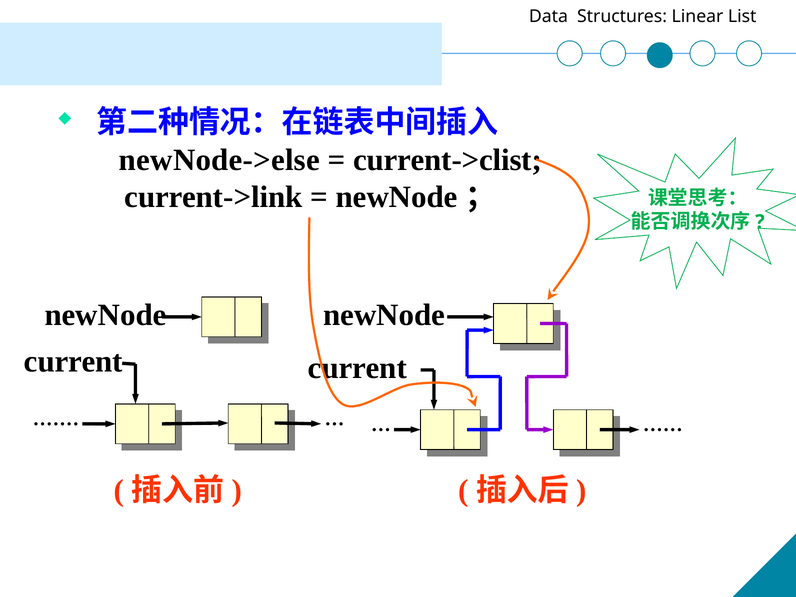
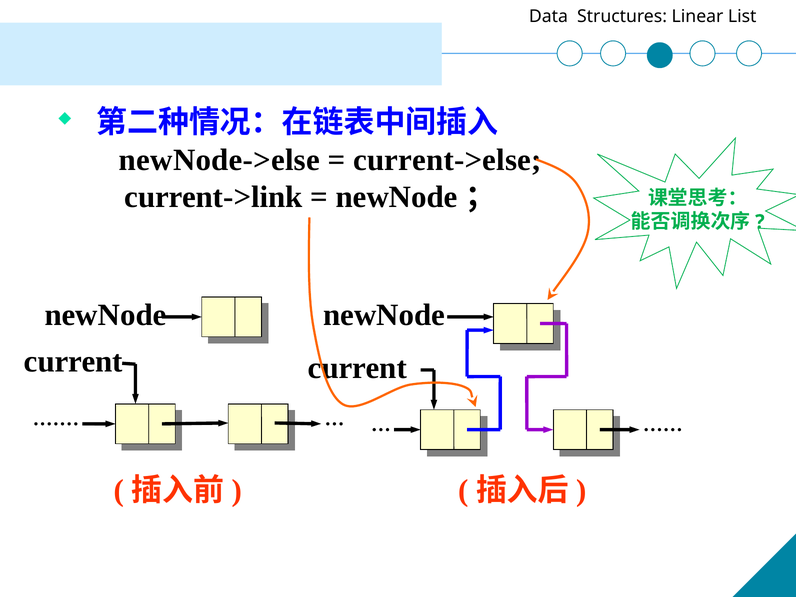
current->clist: current->clist -> current->else (447, 160)
